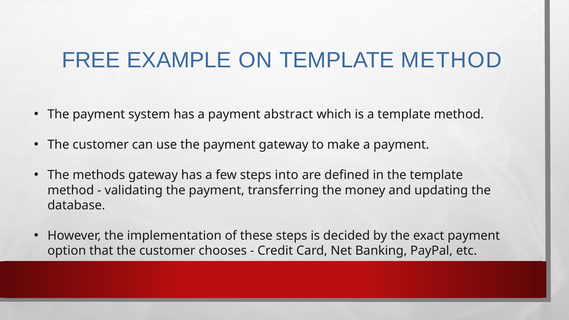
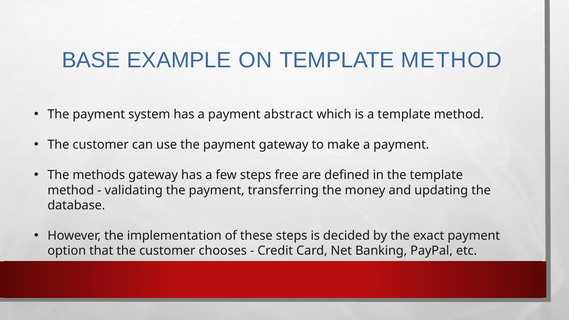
FREE: FREE -> BASE (91, 60)
into: into -> free (287, 175)
